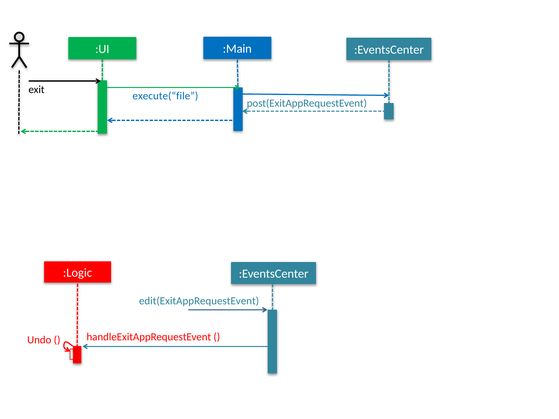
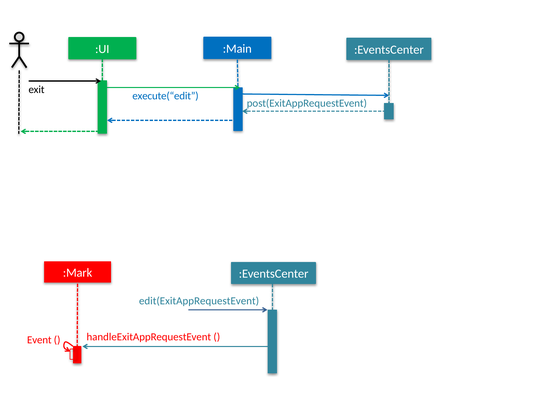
execute(“file: execute(“file -> execute(“edit (165, 96)
:Logic: :Logic -> :Mark (78, 273)
Undo: Undo -> Event (39, 340)
